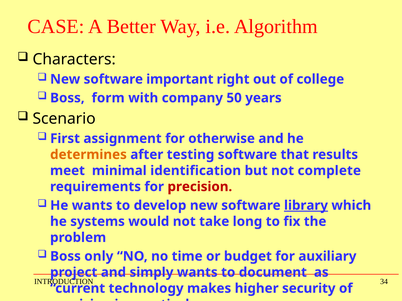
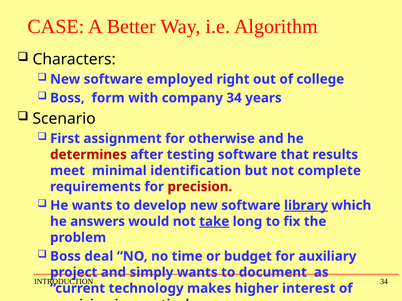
important: important -> employed (180, 79)
company 50: 50 -> 34 (234, 98)
determines colour: orange -> red (88, 155)
systems: systems -> answers (98, 222)
take underline: none -> present (214, 222)
only: only -> deal (99, 257)
security: security -> interest (309, 289)
